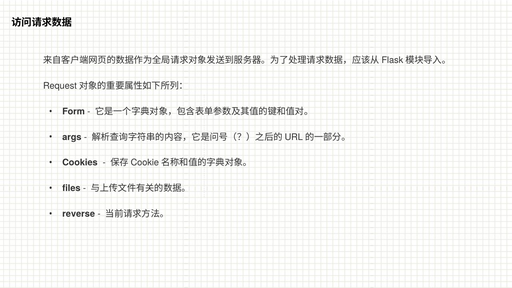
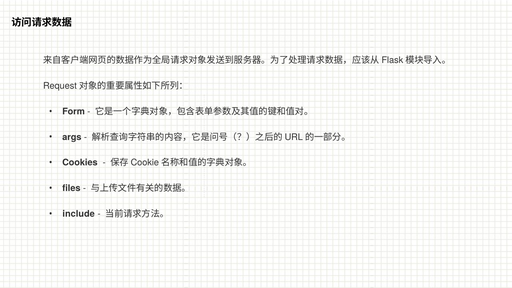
reverse: reverse -> include (79, 214)
